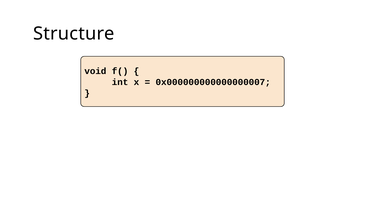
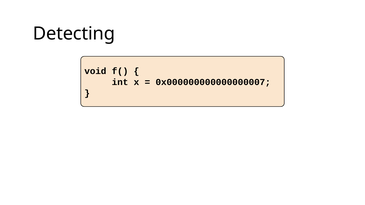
Structure: Structure -> Detecting (74, 34)
